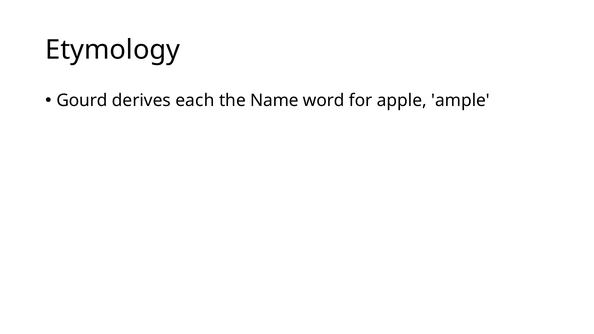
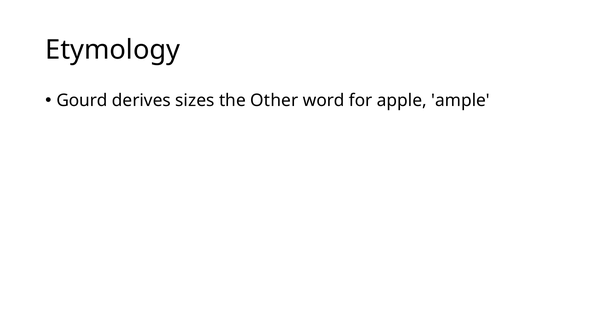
each: each -> sizes (195, 100)
Name: Name -> Other (274, 100)
